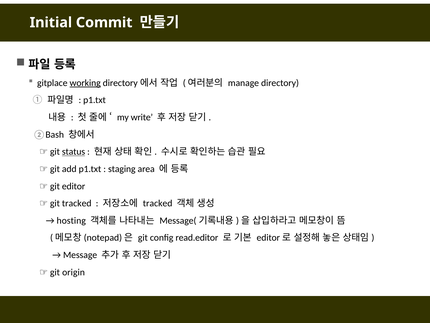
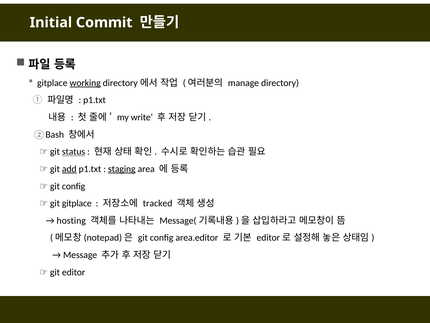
add underline: none -> present (69, 169)
staging underline: none -> present (122, 169)
editor: editor -> config (74, 186)
tracked: tracked -> gitplace (77, 203)
read.editor: read.editor -> area.editor (197, 237)
origin: origin -> editor (74, 272)
